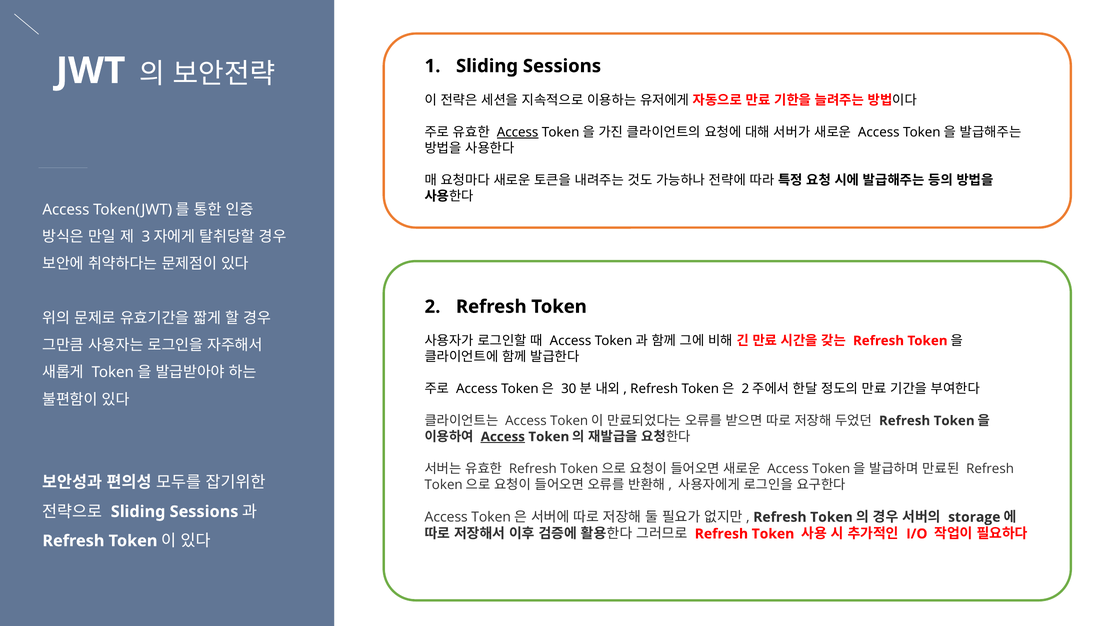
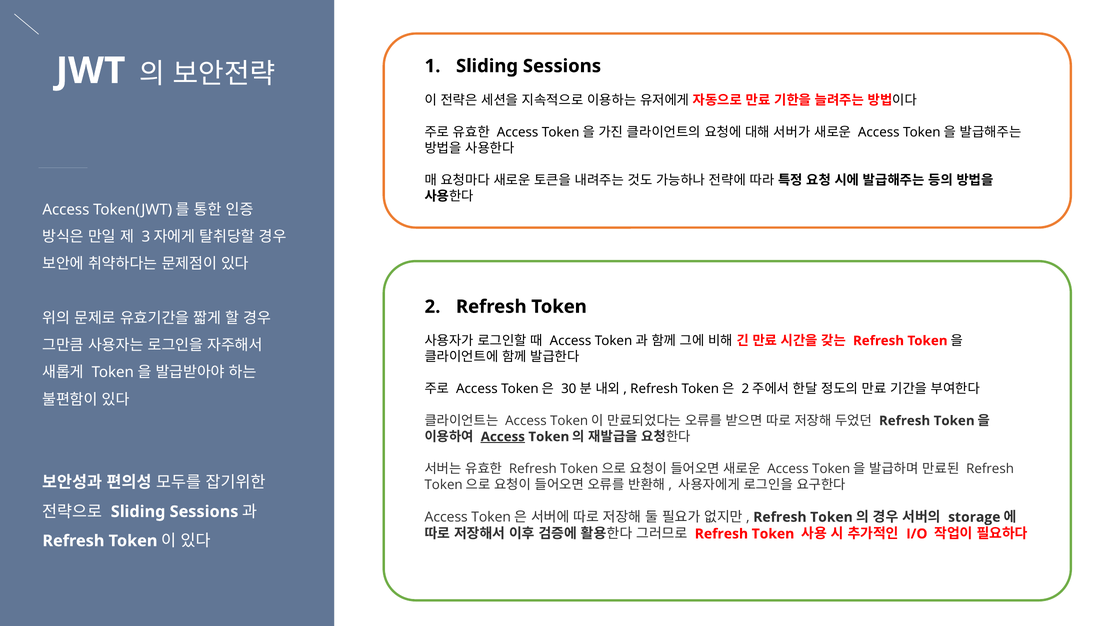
Access underline: present -> none (518, 132)
